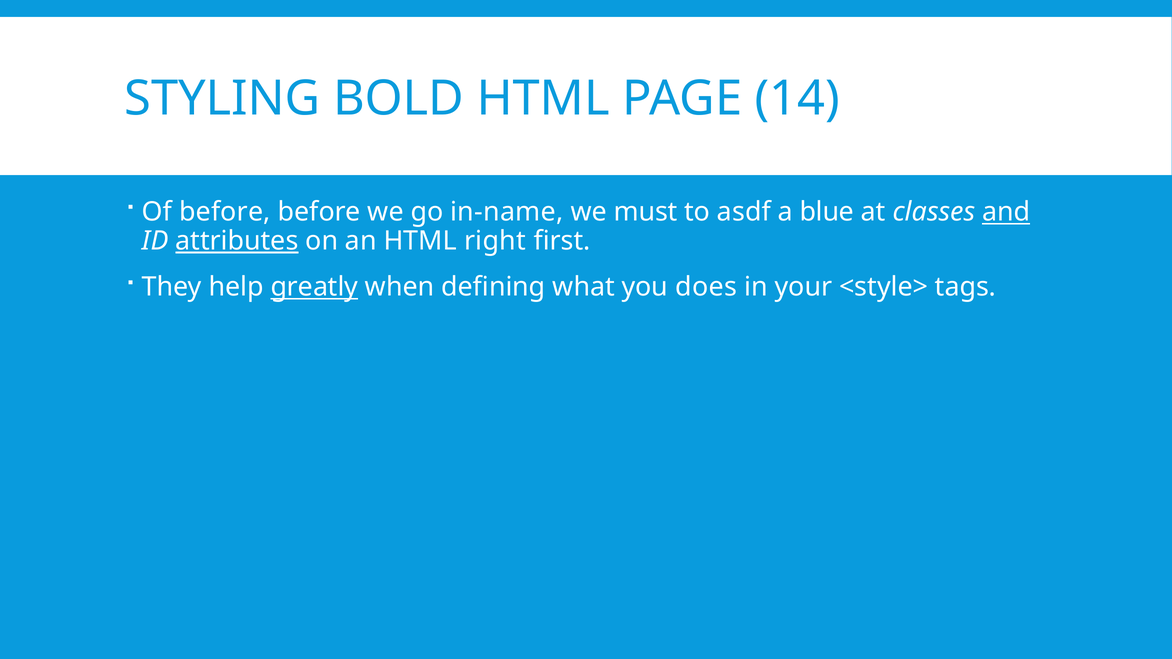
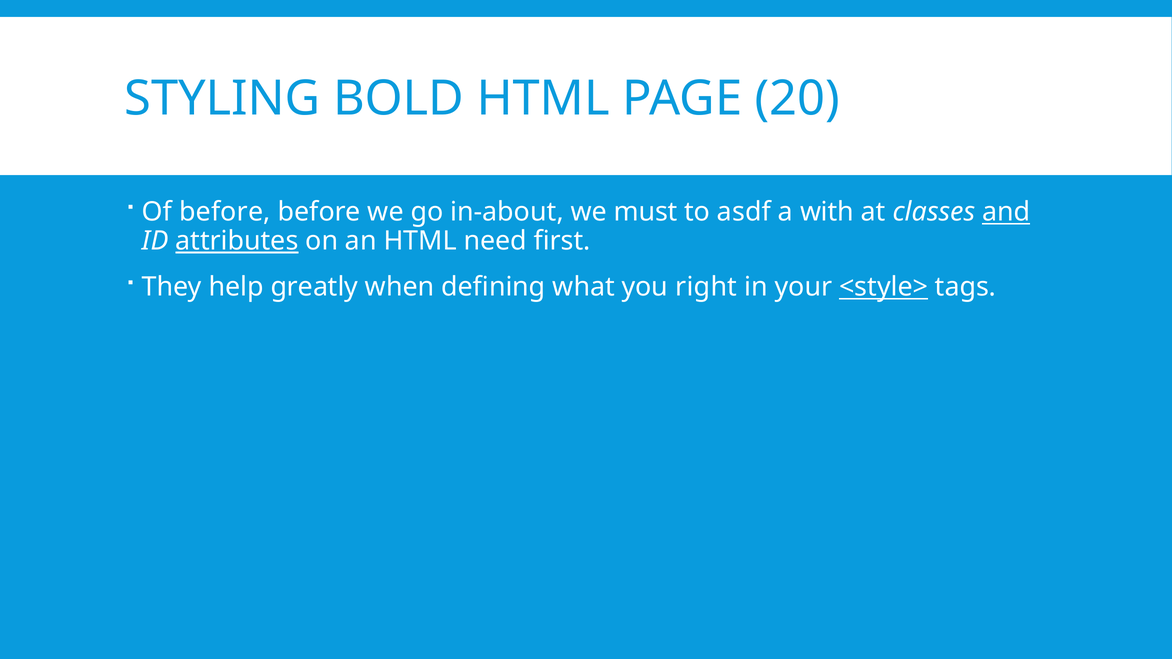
14: 14 -> 20 (797, 99)
in-name: in-name -> in-about (507, 212)
blue: blue -> with (827, 212)
right: right -> need (495, 241)
greatly underline: present -> none (314, 287)
does: does -> right (706, 287)
<style> underline: none -> present (884, 287)
